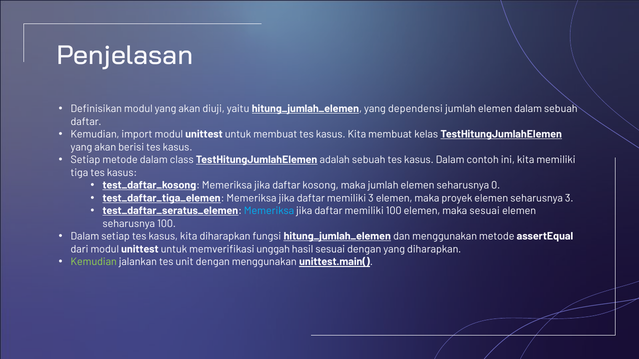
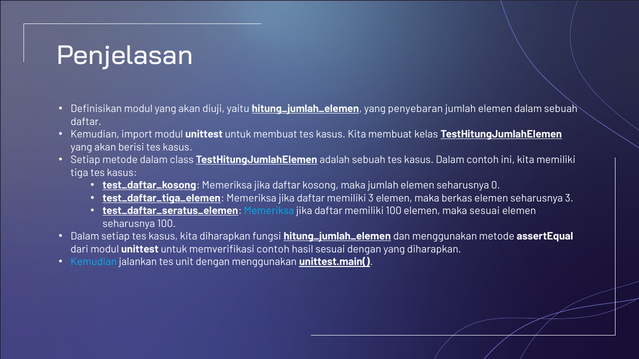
dependensi: dependensi -> penyebaran (415, 109)
proyek: proyek -> berkas (457, 198)
memverifikasi unggah: unggah -> contoh (273, 249)
Kemudian colour: light green -> light blue (94, 262)
